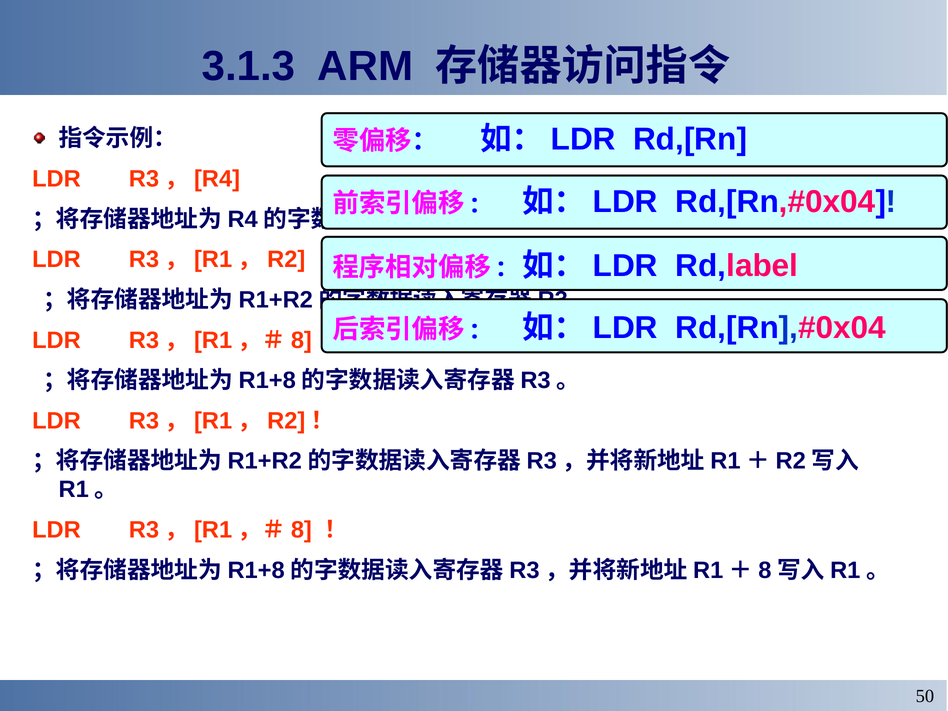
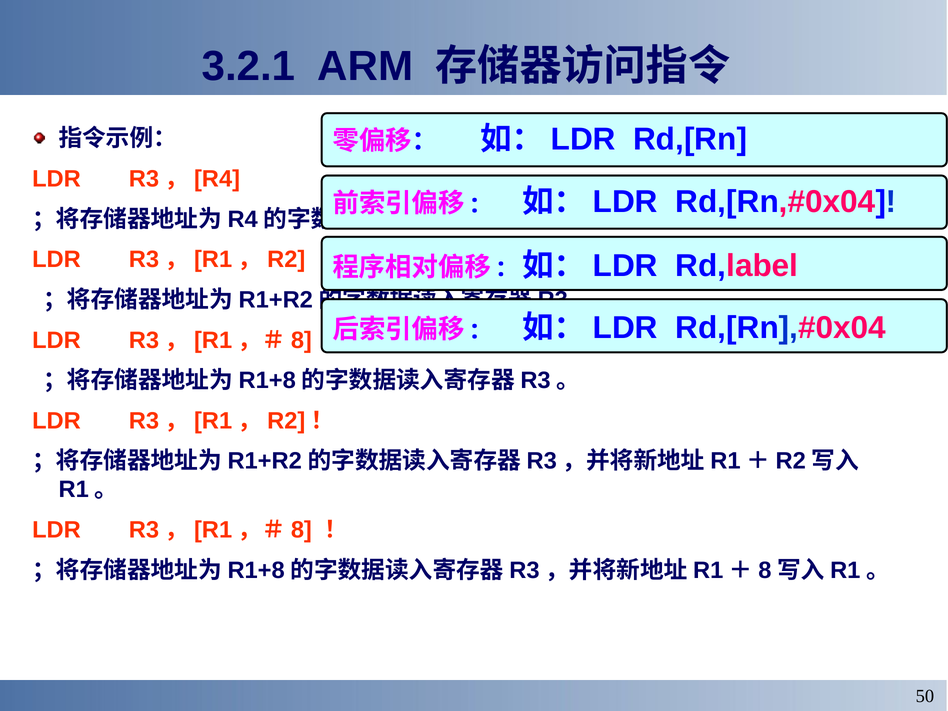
3.1.3: 3.1.3 -> 3.2.1 (248, 66)
